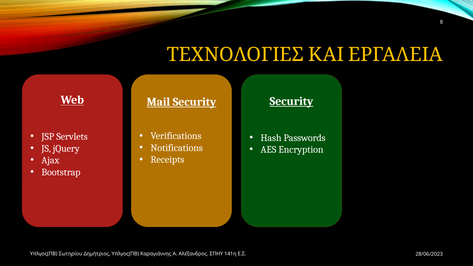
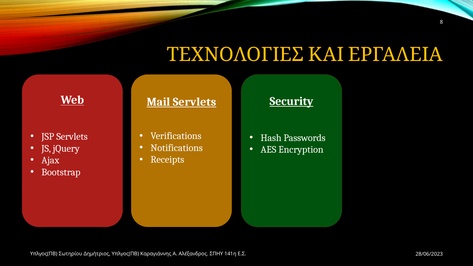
Mail Security: Security -> Servlets (194, 102)
